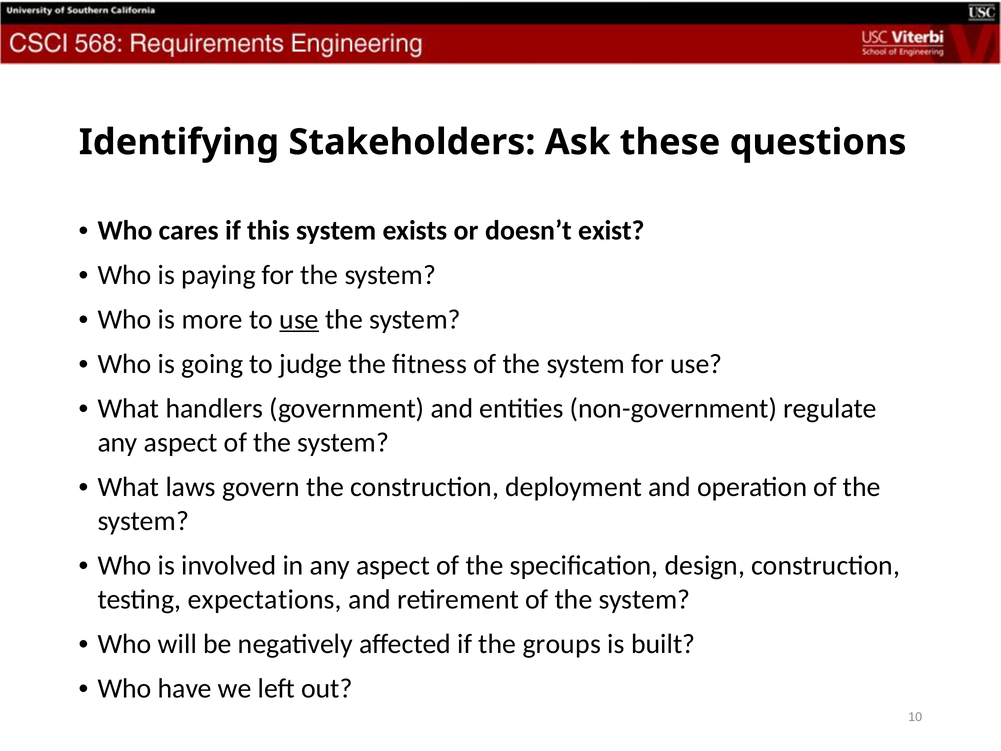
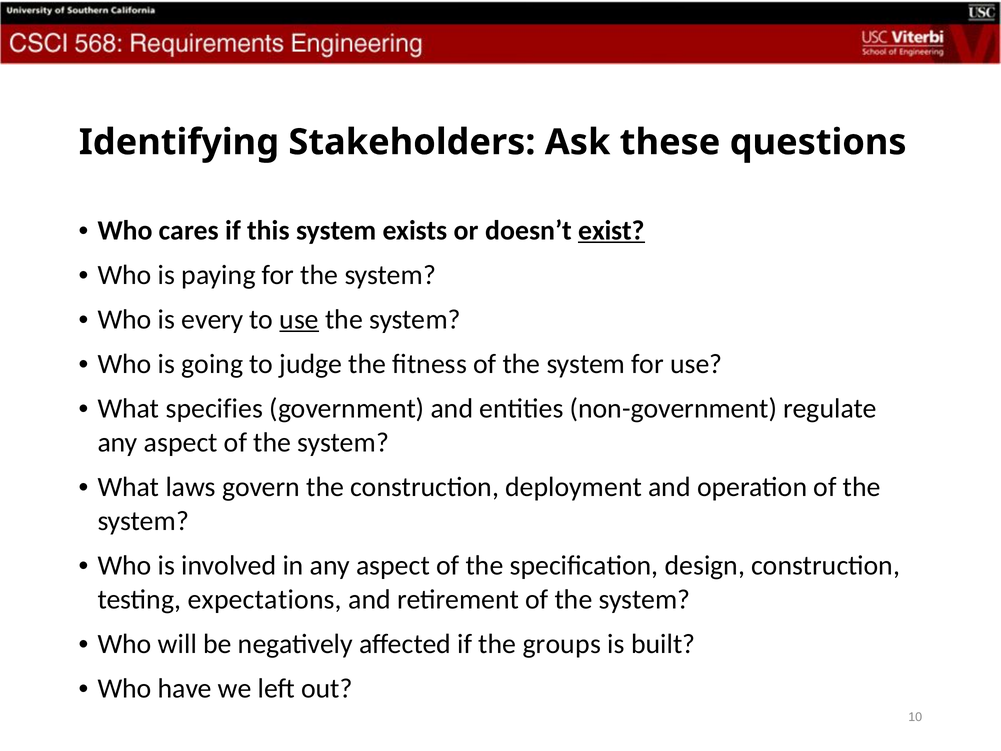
exist underline: none -> present (611, 230)
more: more -> every (212, 319)
handlers: handlers -> specifies (214, 408)
